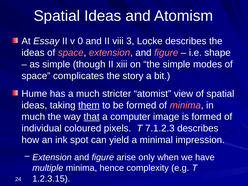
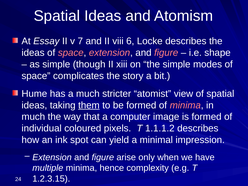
0: 0 -> 7 (80, 41)
3: 3 -> 6 (130, 41)
that underline: present -> none (92, 117)
7.1.2.3: 7.1.2.3 -> 1.1.1.2 (160, 128)
